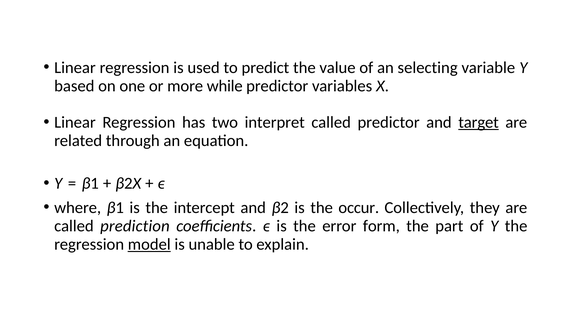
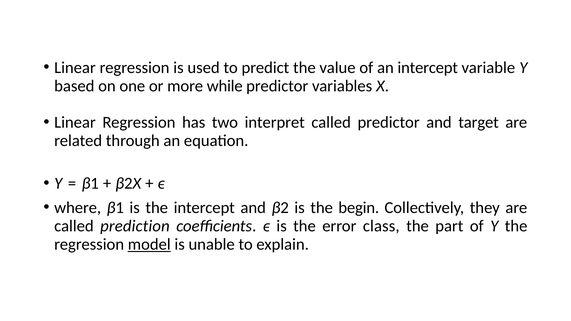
an selecting: selecting -> intercept (428, 68)
target underline: present -> none (479, 123)
occur: occur -> begin (359, 208)
form: form -> class (381, 226)
